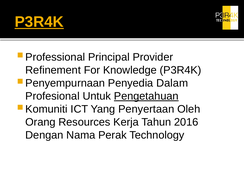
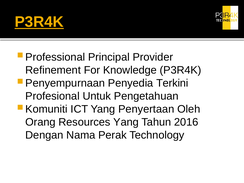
Dalam: Dalam -> Terkini (172, 83)
Pengetahuan underline: present -> none (146, 96)
Resources Kerja: Kerja -> Yang (126, 122)
